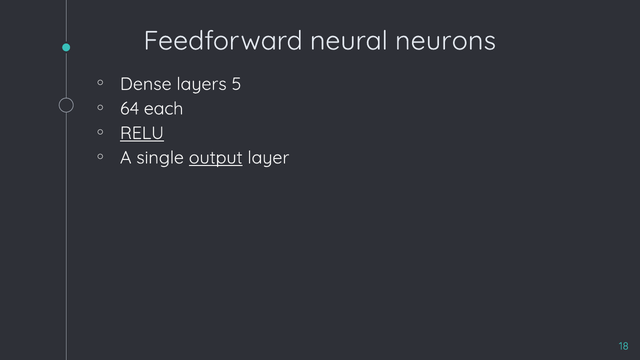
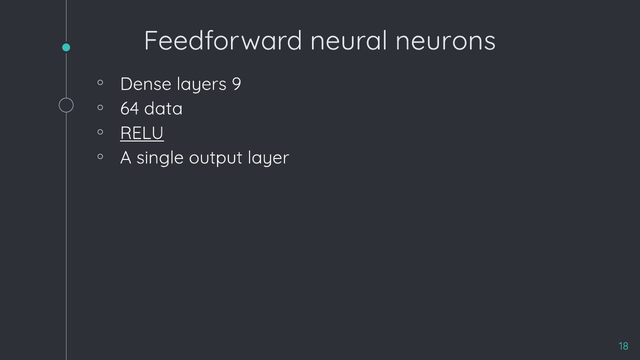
5: 5 -> 9 (237, 84)
each: each -> data (163, 109)
output underline: present -> none (216, 158)
